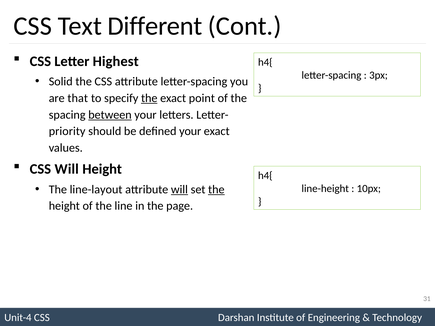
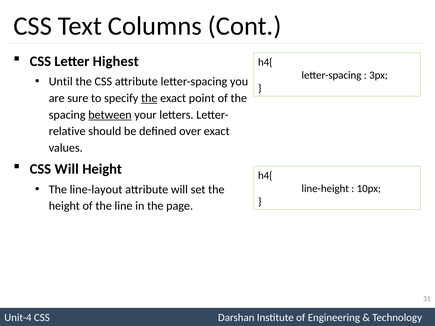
Different: Different -> Columns (155, 26)
Solid: Solid -> Until (61, 82)
that: that -> sure (78, 98)
priority: priority -> relative (67, 131)
defined your: your -> over (190, 131)
will underline: present -> none (179, 190)
the underline: present -> none (216, 190)
